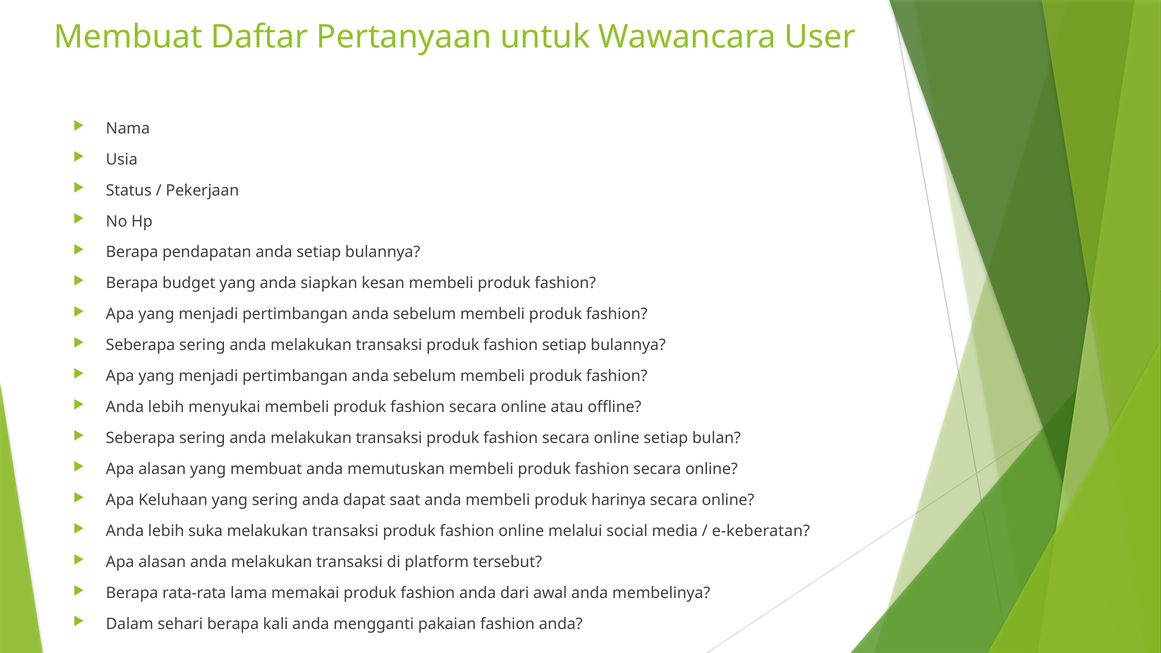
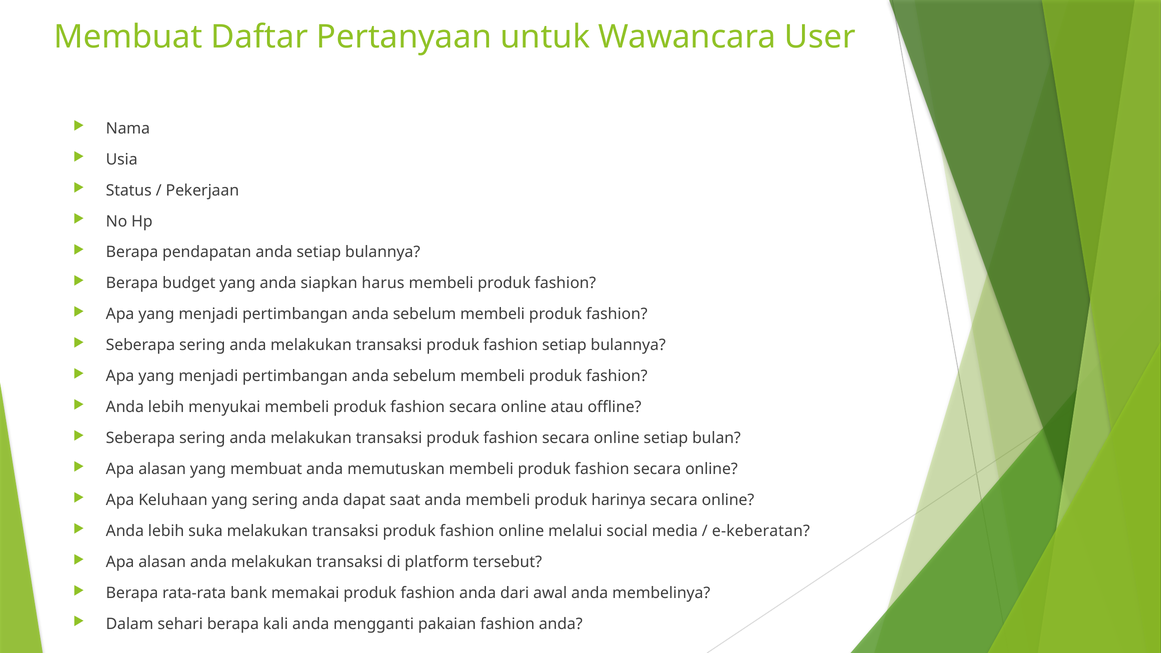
kesan: kesan -> harus (383, 283)
lama: lama -> bank (249, 593)
